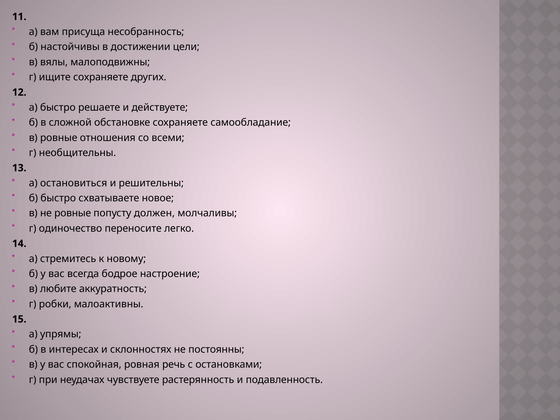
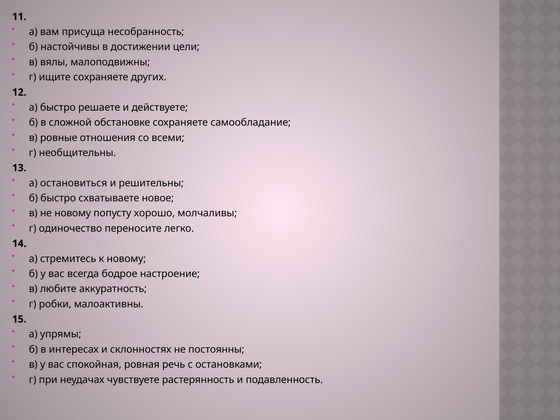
не ровные: ровные -> новому (73, 213)
должен: должен -> хорошо (154, 213)
